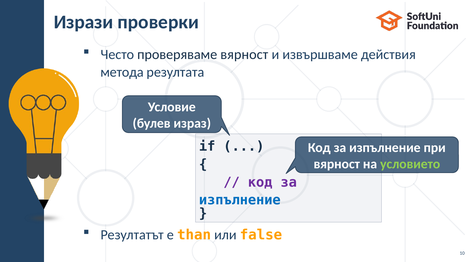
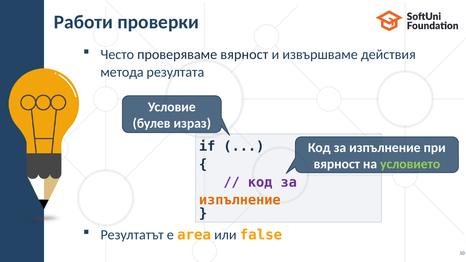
Изрази: Изрази -> Работи (83, 22)
изпълнение colour: blue -> orange (240, 200)
than: than -> area (194, 235)
